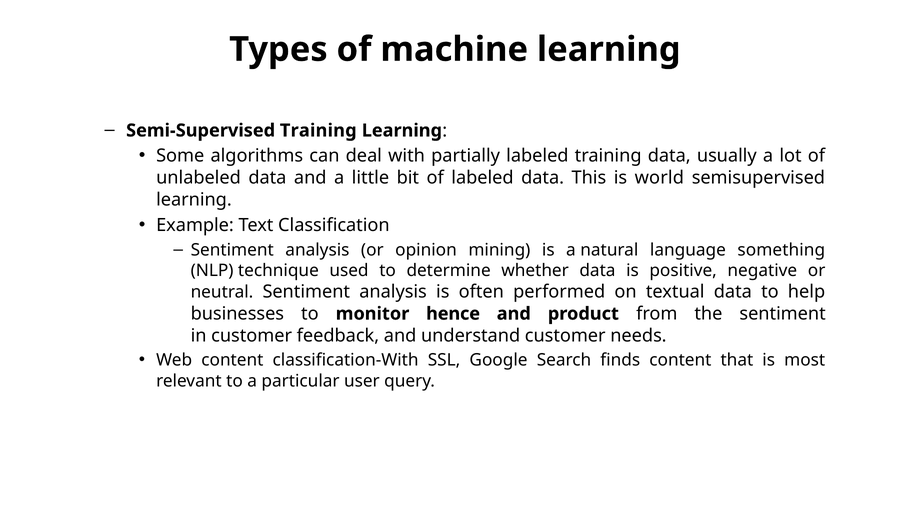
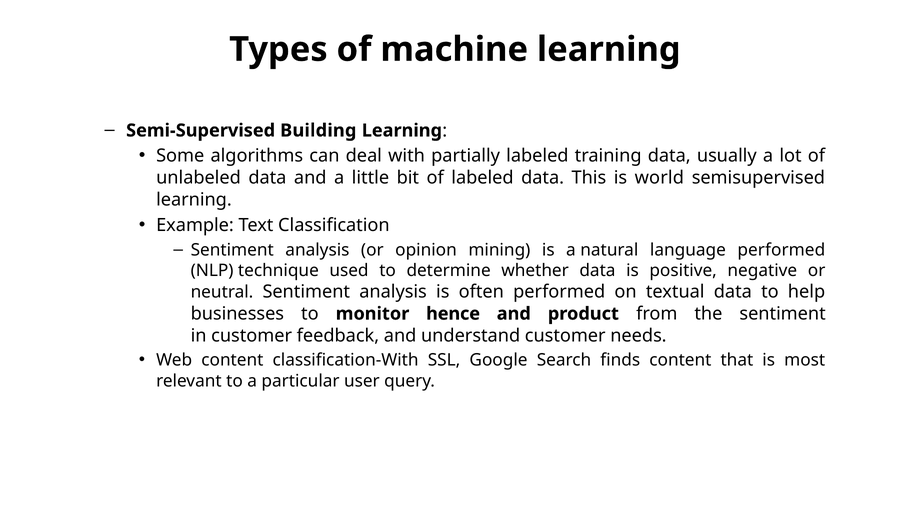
Semi-Supervised Training: Training -> Building (318, 130)
language something: something -> performed (781, 250)
